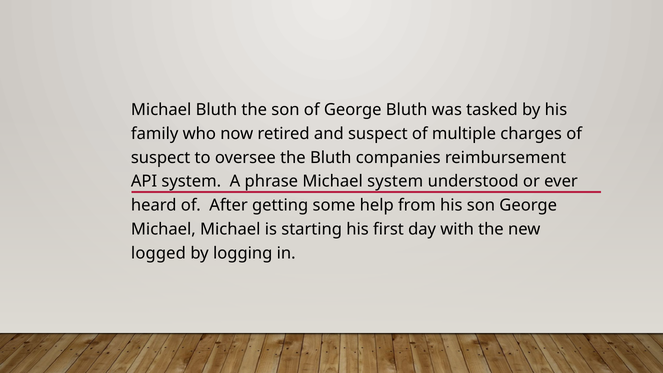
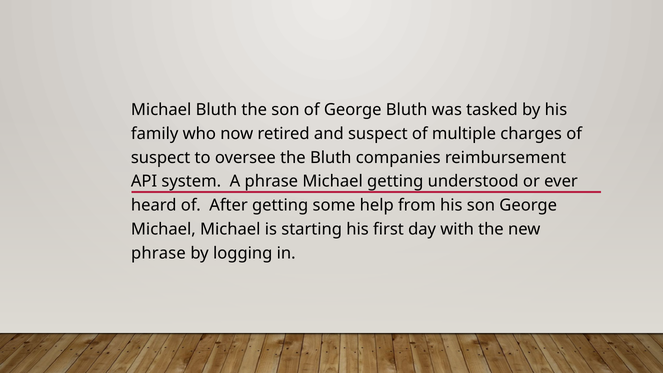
Michael system: system -> getting (395, 181)
logged: logged -> phrase (158, 253)
